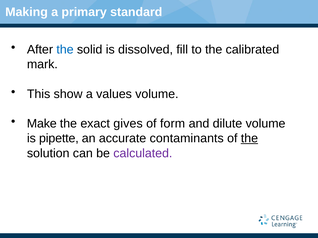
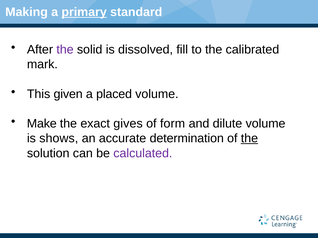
primary underline: none -> present (84, 12)
the colour: blue -> purple (65, 50)
show: show -> given (68, 94)
values: values -> placed (114, 94)
pipette: pipette -> shows (59, 139)
contaminants: contaminants -> determination (187, 139)
